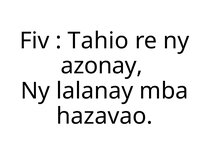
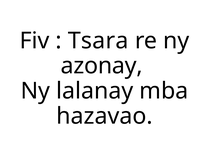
Tahio: Tahio -> Tsara (98, 41)
